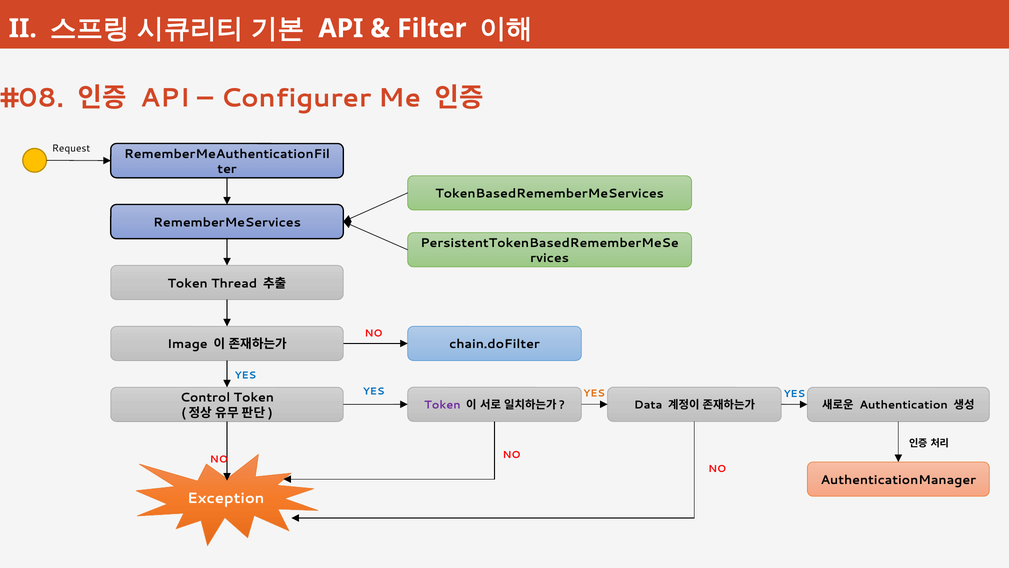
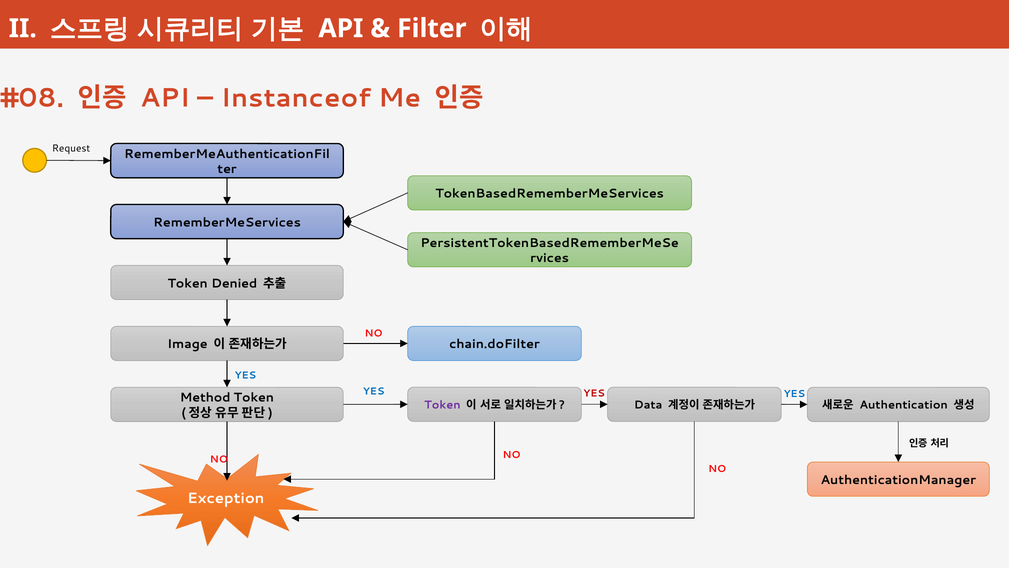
Configurer: Configurer -> Instanceof (296, 98)
Thread: Thread -> Denied (234, 283)
YES colour: orange -> red (594, 393)
Control: Control -> Method (205, 397)
